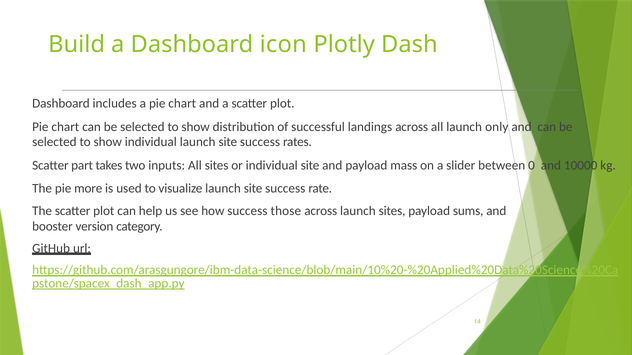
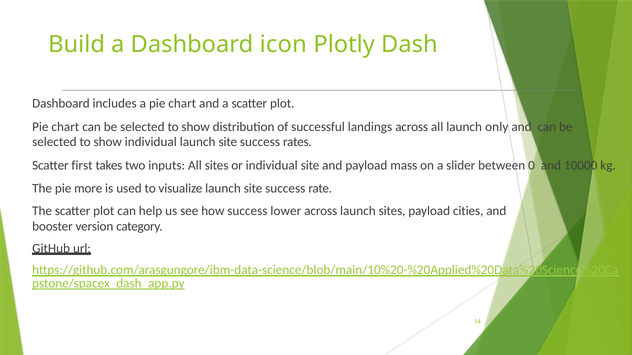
part: part -> first (82, 166)
those: those -> lower (286, 211)
sums: sums -> cities (468, 211)
